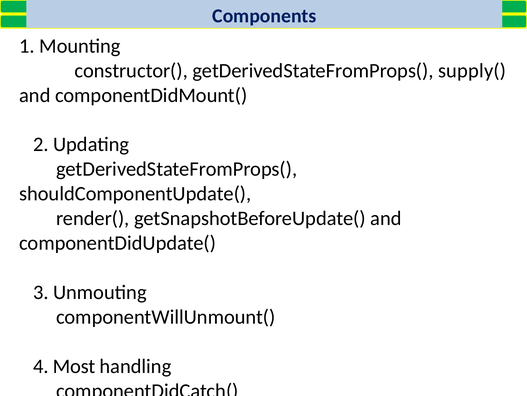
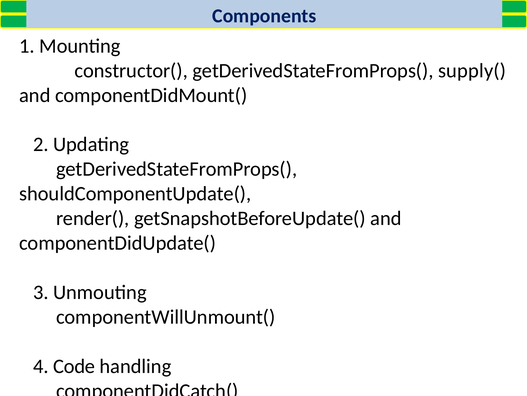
Most: Most -> Code (74, 366)
